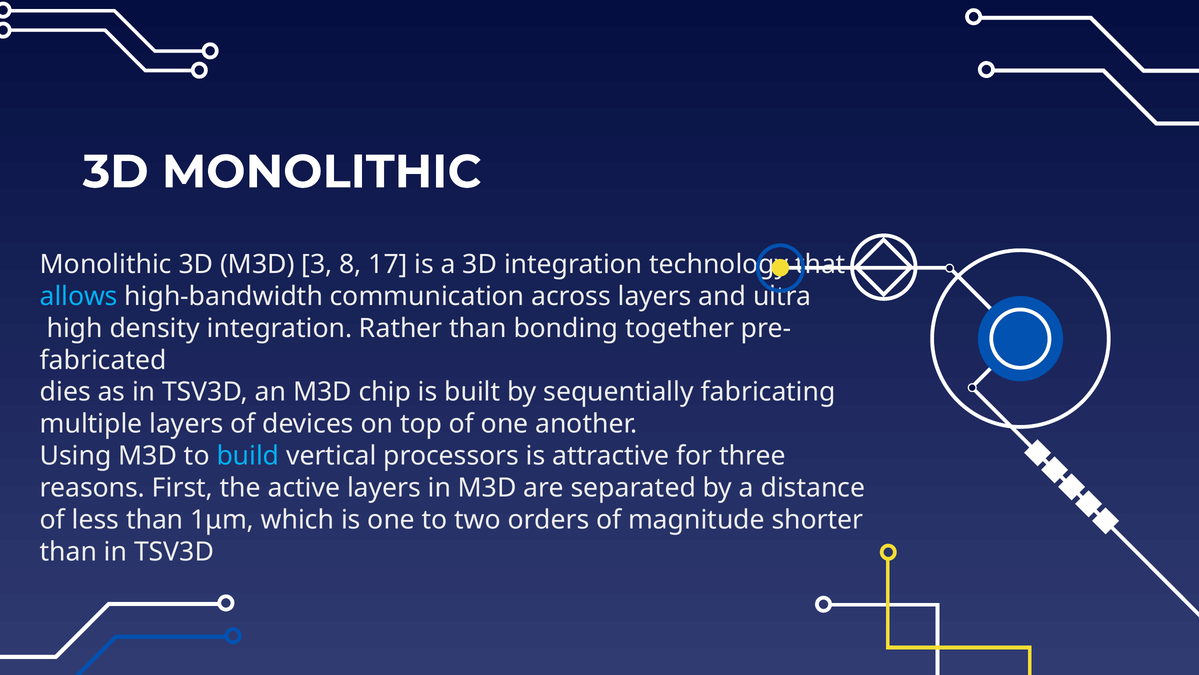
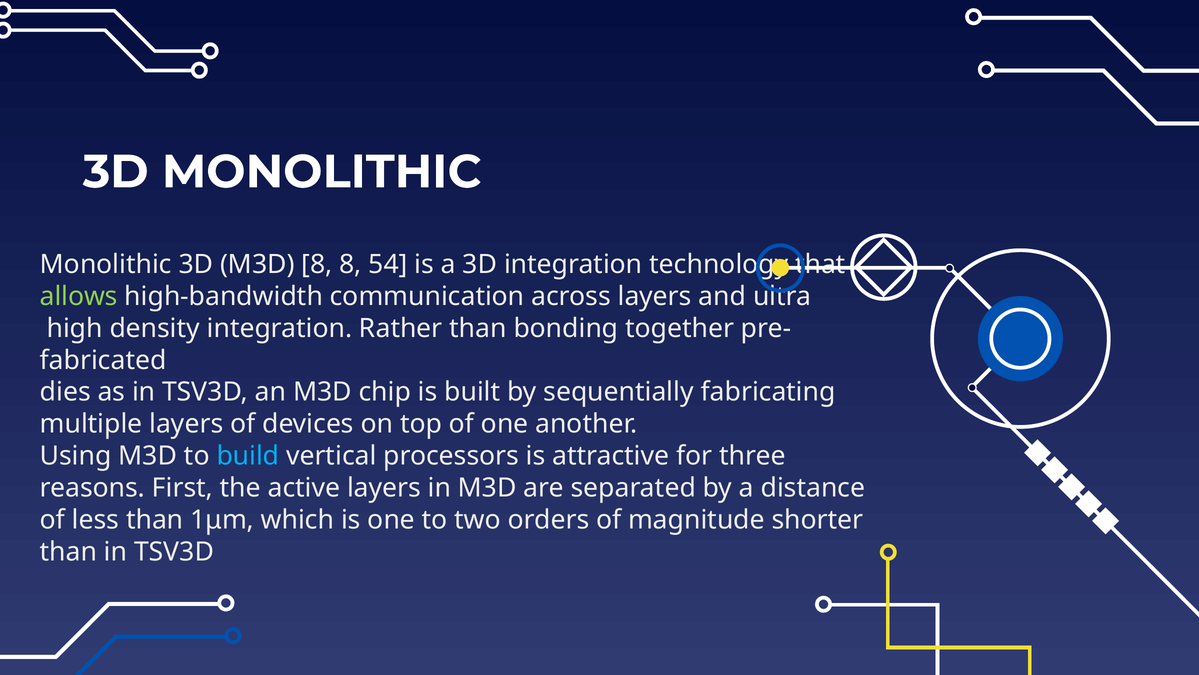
M3D 3: 3 -> 8 (317, 264)
17: 17 -> 54 (388, 264)
allows colour: light blue -> light green (79, 296)
